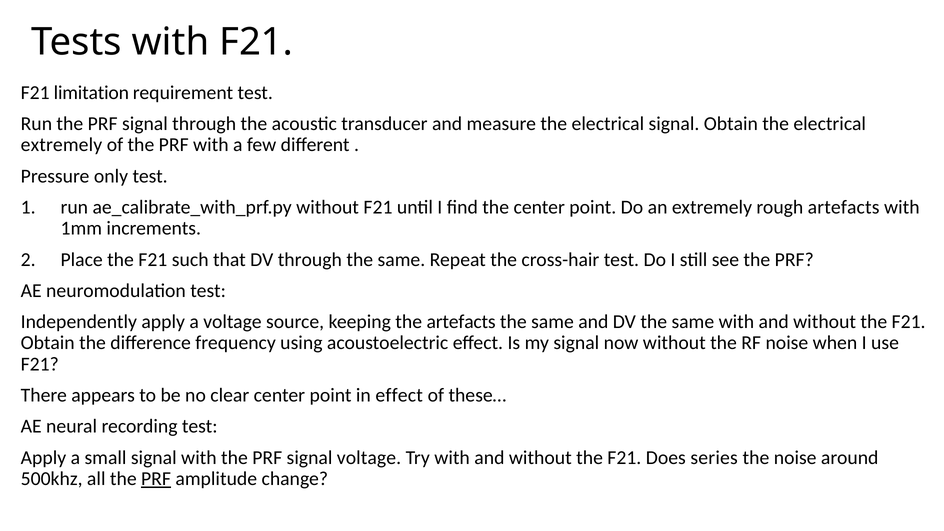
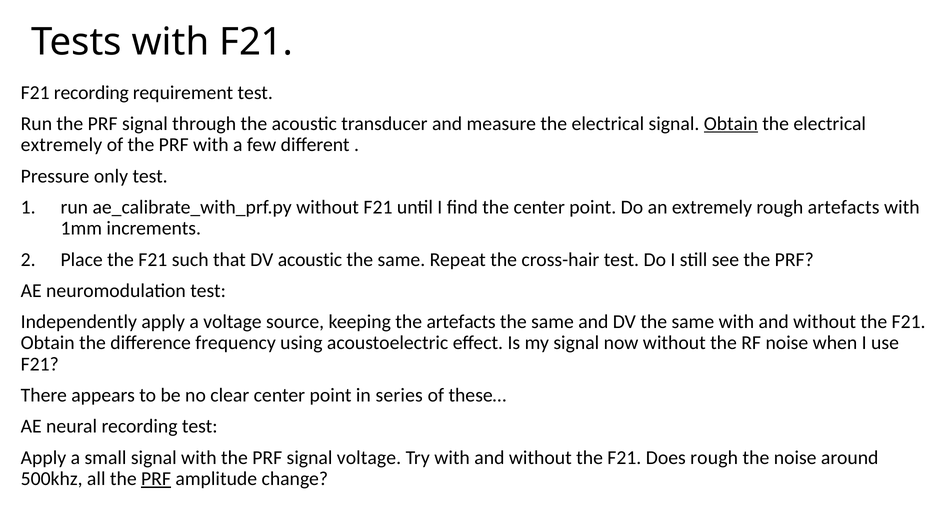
F21 limitation: limitation -> recording (91, 93)
Obtain underline: none -> present (731, 124)
DV through: through -> acoustic (310, 260)
in effect: effect -> series (399, 395)
Does series: series -> rough (714, 458)
